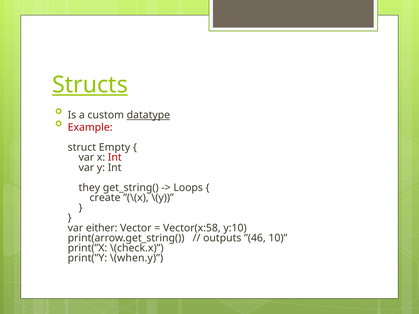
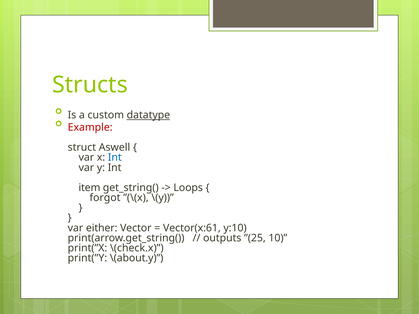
Structs underline: present -> none (90, 85)
Empty: Empty -> Aswell (115, 148)
Int colour: red -> blue (115, 158)
they: they -> item (89, 188)
create: create -> forgot (105, 198)
Vector(x:58: Vector(x:58 -> Vector(x:61 (192, 228)
”(46: ”(46 -> ”(25 (255, 238)
\(when.y: \(when.y -> \(about.y (137, 258)
